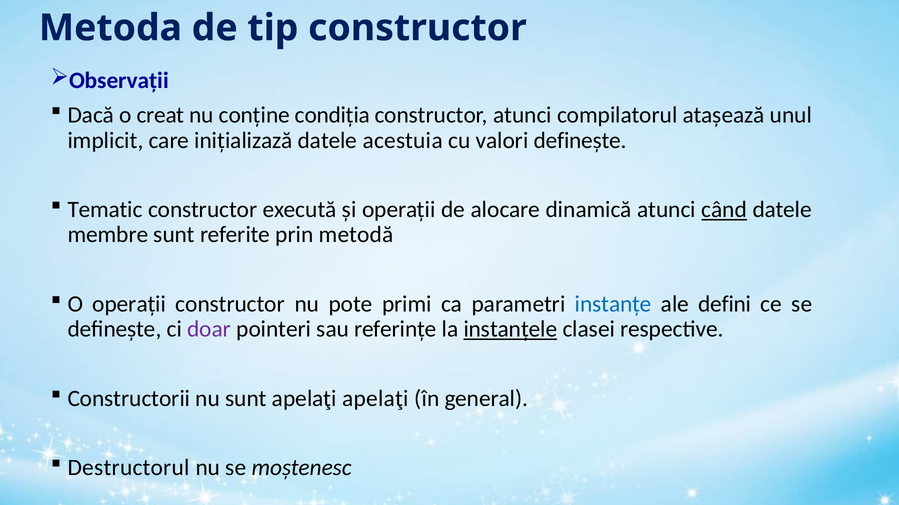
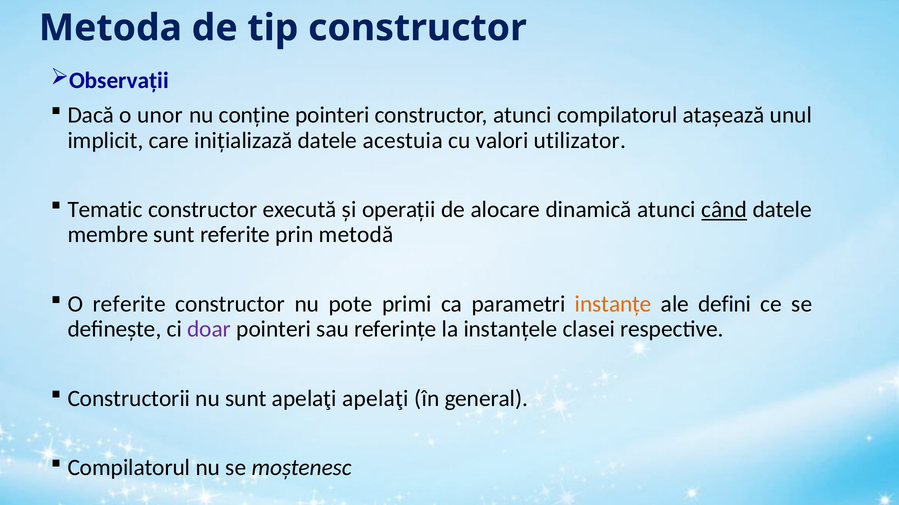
creat: creat -> unor (160, 115)
conține condiția: condiția -> pointeri (332, 115)
valori definește: definește -> utilizator (580, 141)
O operații: operații -> referite (129, 304)
instanțe colour: blue -> orange (613, 304)
instanțele underline: present -> none (510, 330)
Destructorul: Destructorul -> Compilatorul (129, 468)
